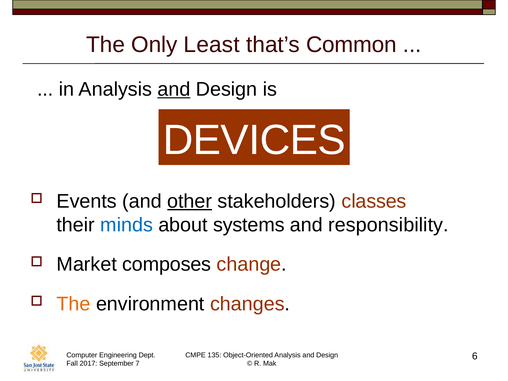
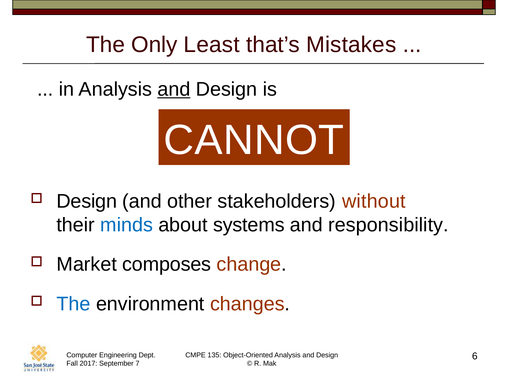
Common: Common -> Mistakes (351, 45)
DEVICES: DEVICES -> CANNOT (254, 140)
Events: Events -> Design (87, 201)
other underline: present -> none (190, 201)
classes: classes -> without (374, 201)
The colour: orange -> blue (74, 304)
